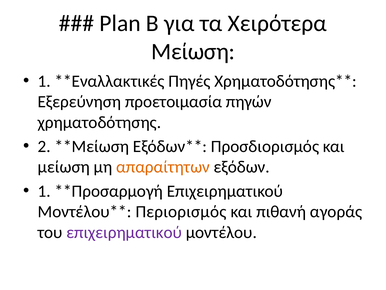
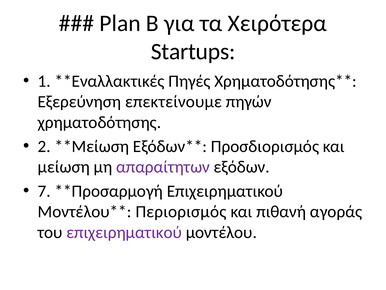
Μείωση: Μείωση -> Startups (193, 52)
προετοιμασία: προετοιμασία -> επεκτείνουμε (174, 102)
απαραίτητων colour: orange -> purple (163, 167)
1: 1 -> 7 (44, 191)
